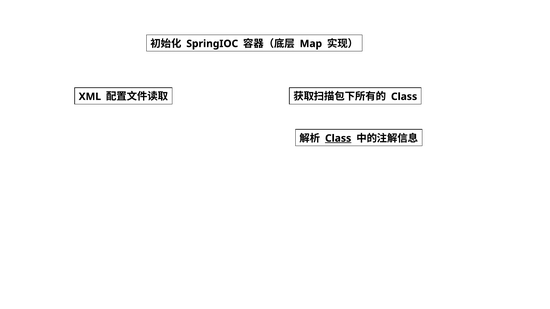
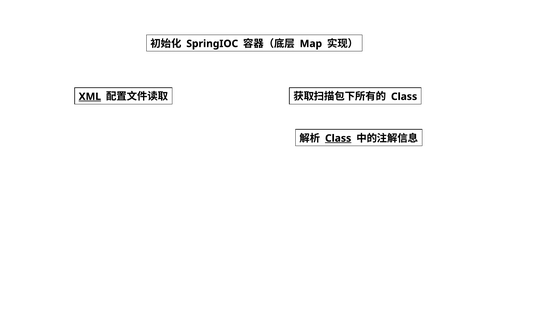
XML underline: none -> present (90, 97)
